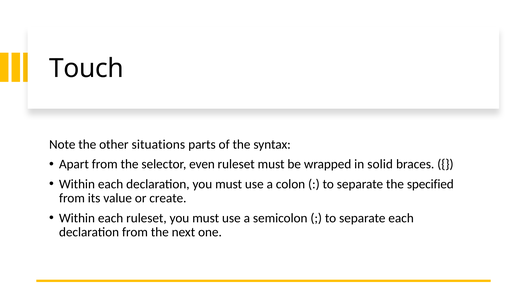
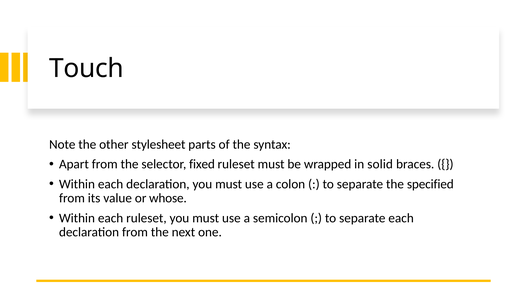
situations: situations -> stylesheet (158, 144)
even: even -> fixed (202, 164)
create: create -> whose (168, 198)
